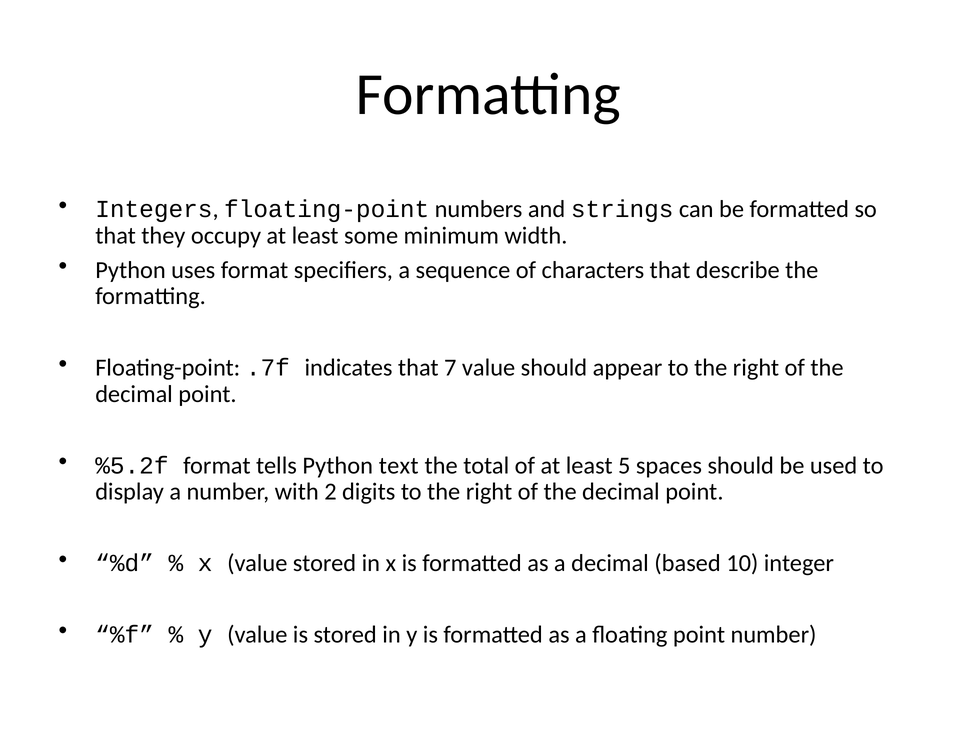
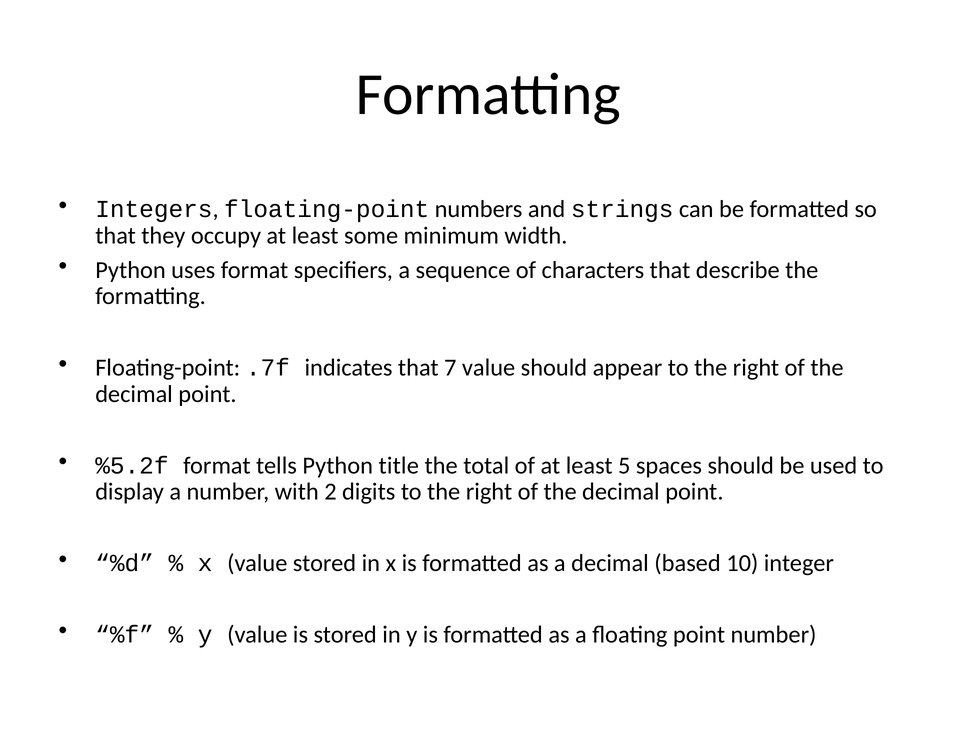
text: text -> title (399, 465)
